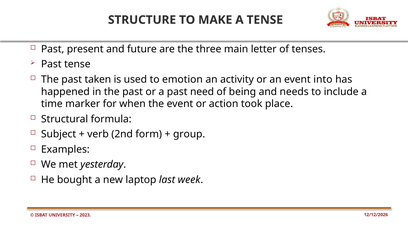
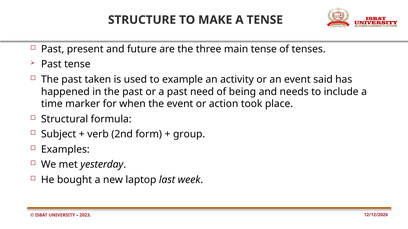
main letter: letter -> tense (264, 49)
emotion: emotion -> example (183, 80)
into: into -> said (323, 80)
